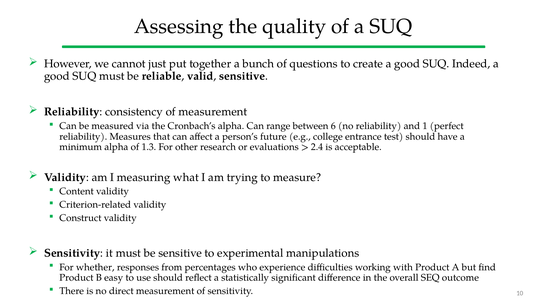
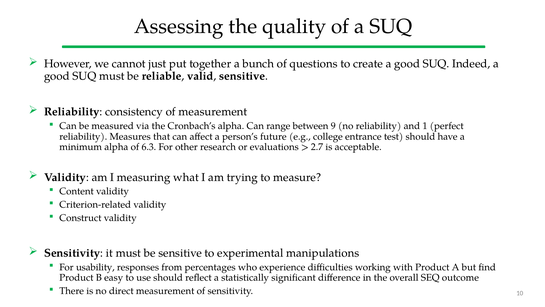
6: 6 -> 9 (333, 126)
1.3: 1.3 -> 6.3 (149, 147)
2.4: 2.4 -> 2.7 (317, 147)
whether: whether -> usability (95, 267)
